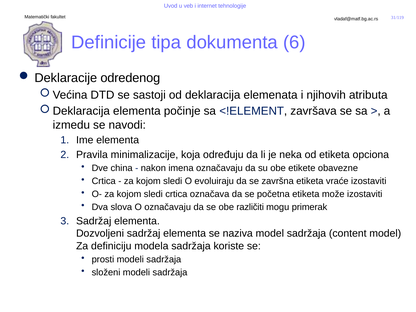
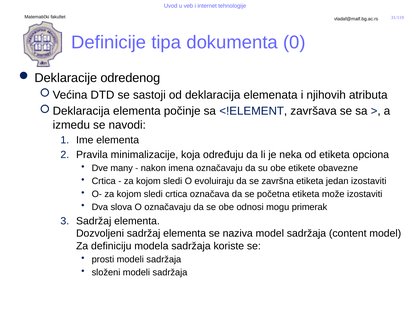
6: 6 -> 0 (294, 42)
china: china -> many (122, 168)
vraće: vraće -> jedan (337, 181)
različiti: različiti -> odnosi (250, 207)
